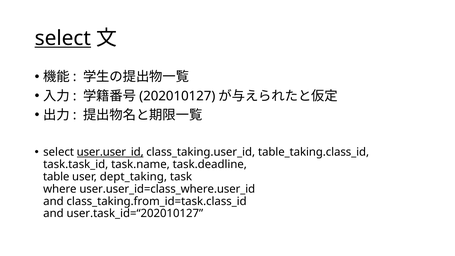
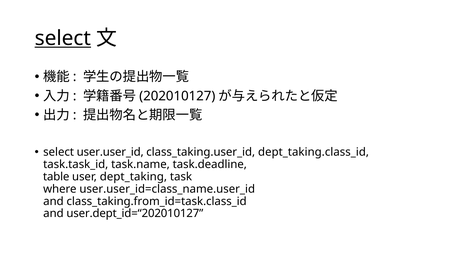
user.user_id underline: present -> none (110, 152)
table_taking.class_id: table_taking.class_id -> dept_taking.class_id (314, 152)
user.user_id=class_where.user_id: user.user_id=class_where.user_id -> user.user_id=class_name.user_id (167, 189)
user.task_id=“202010127: user.task_id=“202010127 -> user.dept_id=“202010127 (135, 214)
